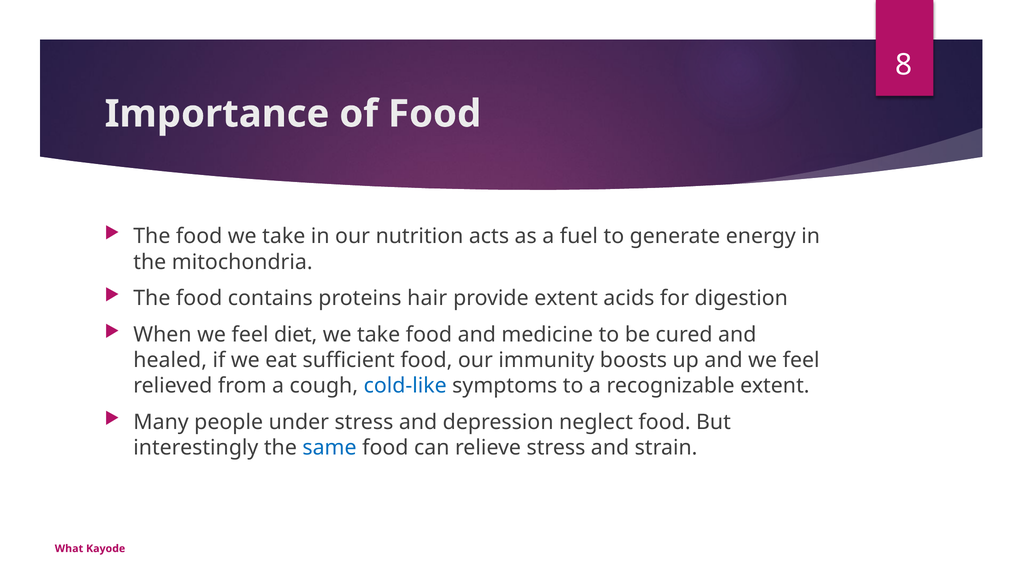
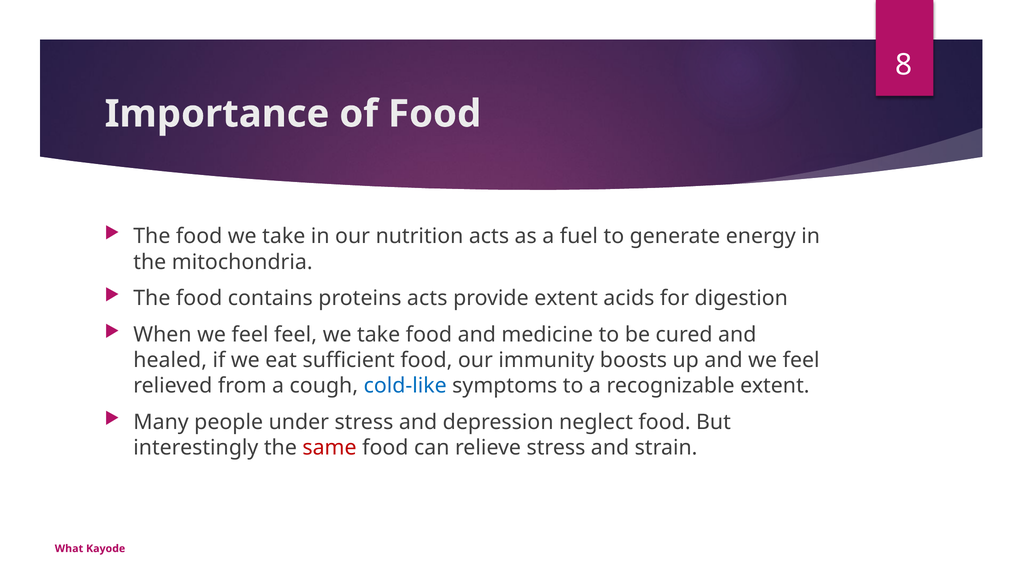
proteins hair: hair -> acts (427, 298)
feel diet: diet -> feel (296, 335)
same colour: blue -> red (330, 448)
